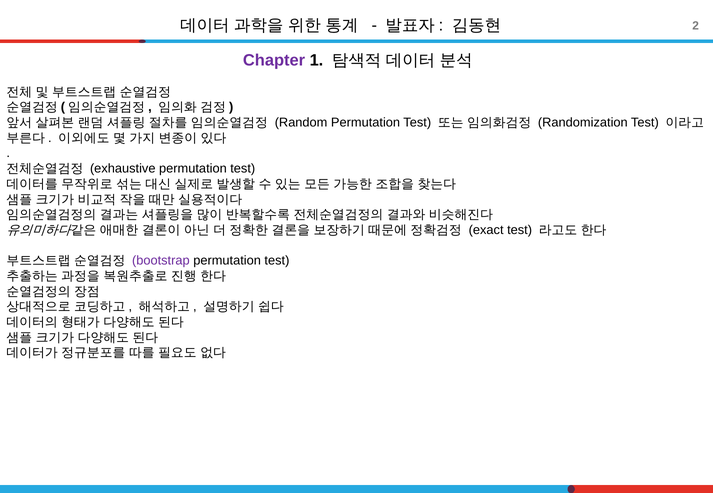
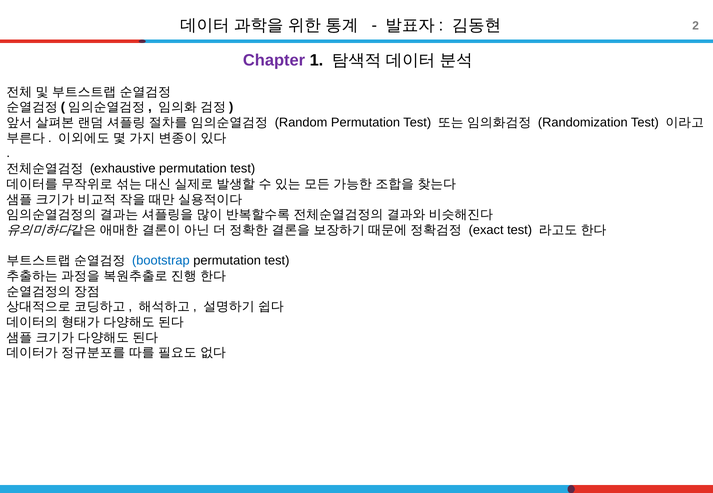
bootstrap colour: purple -> blue (161, 261)
